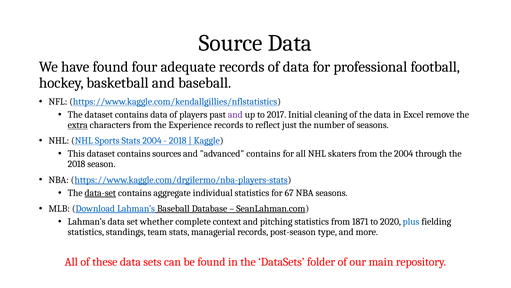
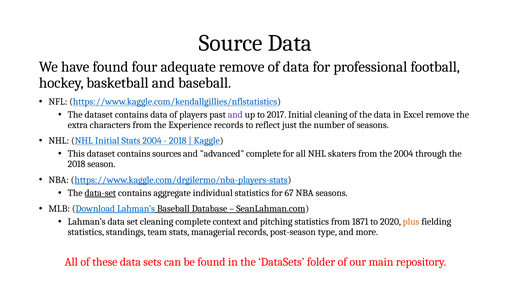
adequate records: records -> remove (242, 67)
extra underline: present -> none (78, 125)
NHL Sports: Sports -> Initial (107, 140)
advanced contains: contains -> complete (263, 153)
set whether: whether -> cleaning (157, 221)
plus colour: blue -> orange (411, 221)
